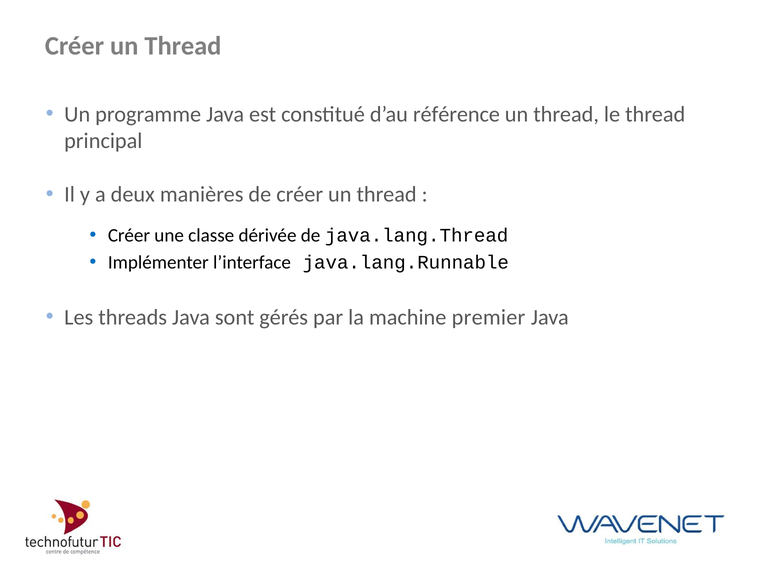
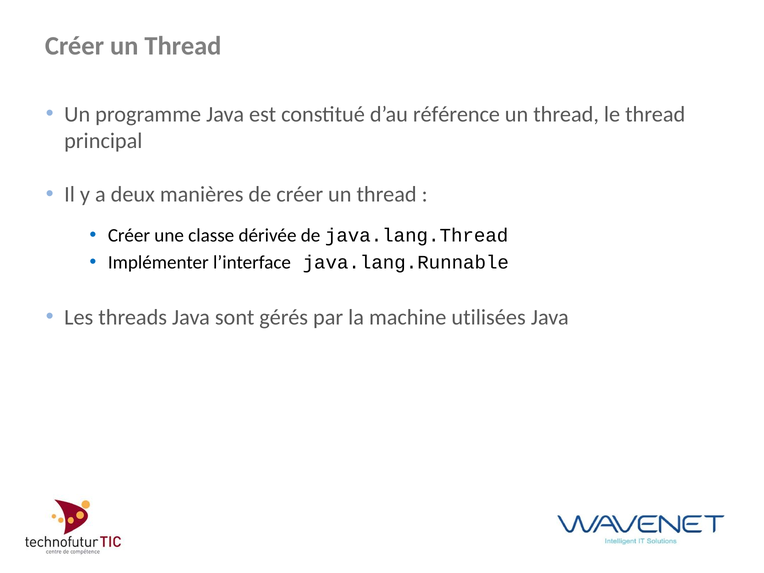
premier: premier -> utilisées (489, 317)
